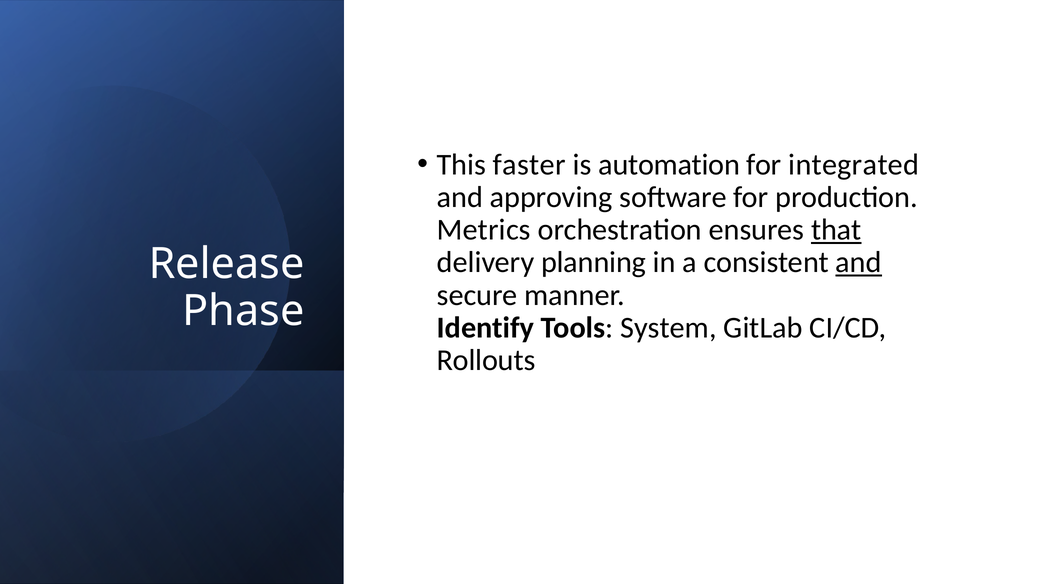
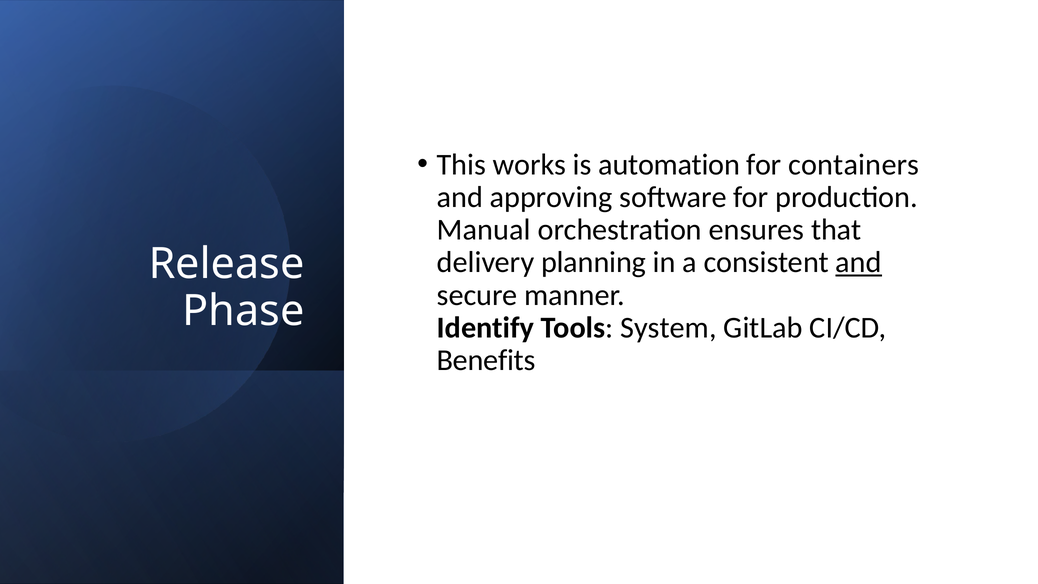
faster: faster -> works (529, 164)
integrated: integrated -> containers (854, 164)
Metrics: Metrics -> Manual (484, 230)
that underline: present -> none (836, 230)
Rollouts: Rollouts -> Benefits (486, 360)
